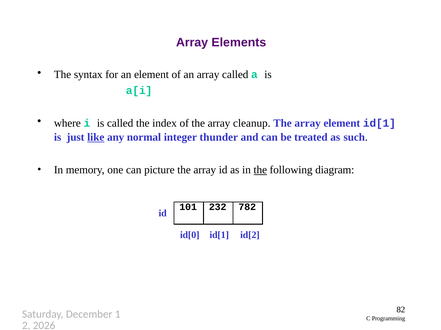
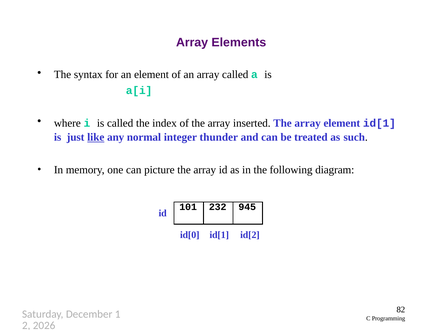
cleanup: cleanup -> inserted (252, 123)
the underline: present -> none (260, 170)
782: 782 -> 945 (247, 207)
